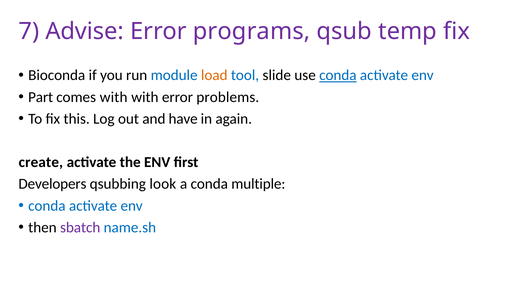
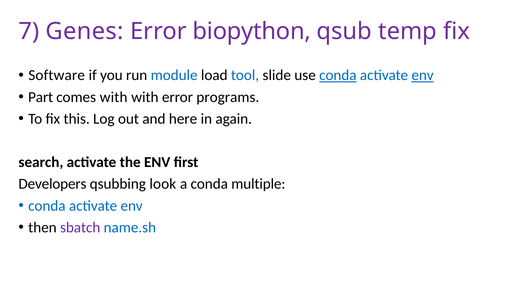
Advise: Advise -> Genes (84, 31)
programs: programs -> biopython (252, 31)
Bioconda: Bioconda -> Software (57, 75)
load colour: orange -> black (214, 75)
env underline: none -> present (423, 75)
problems: problems -> programs (228, 97)
have: have -> here (183, 119)
create: create -> search (41, 162)
